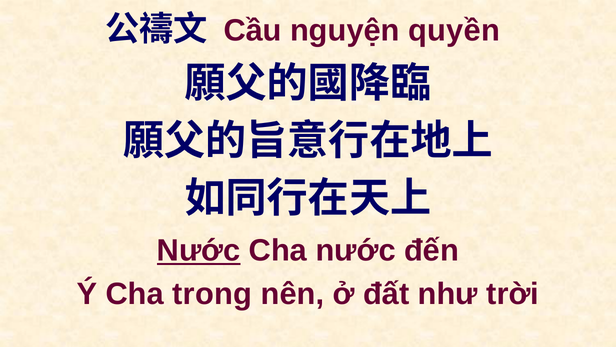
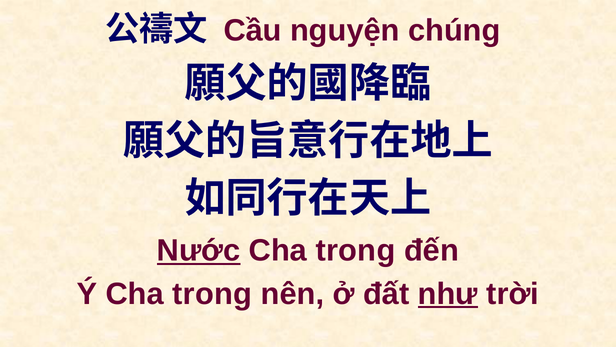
quyền: quyền -> chúng (454, 30)
nước: nước -> trong (355, 250)
như underline: none -> present (448, 293)
